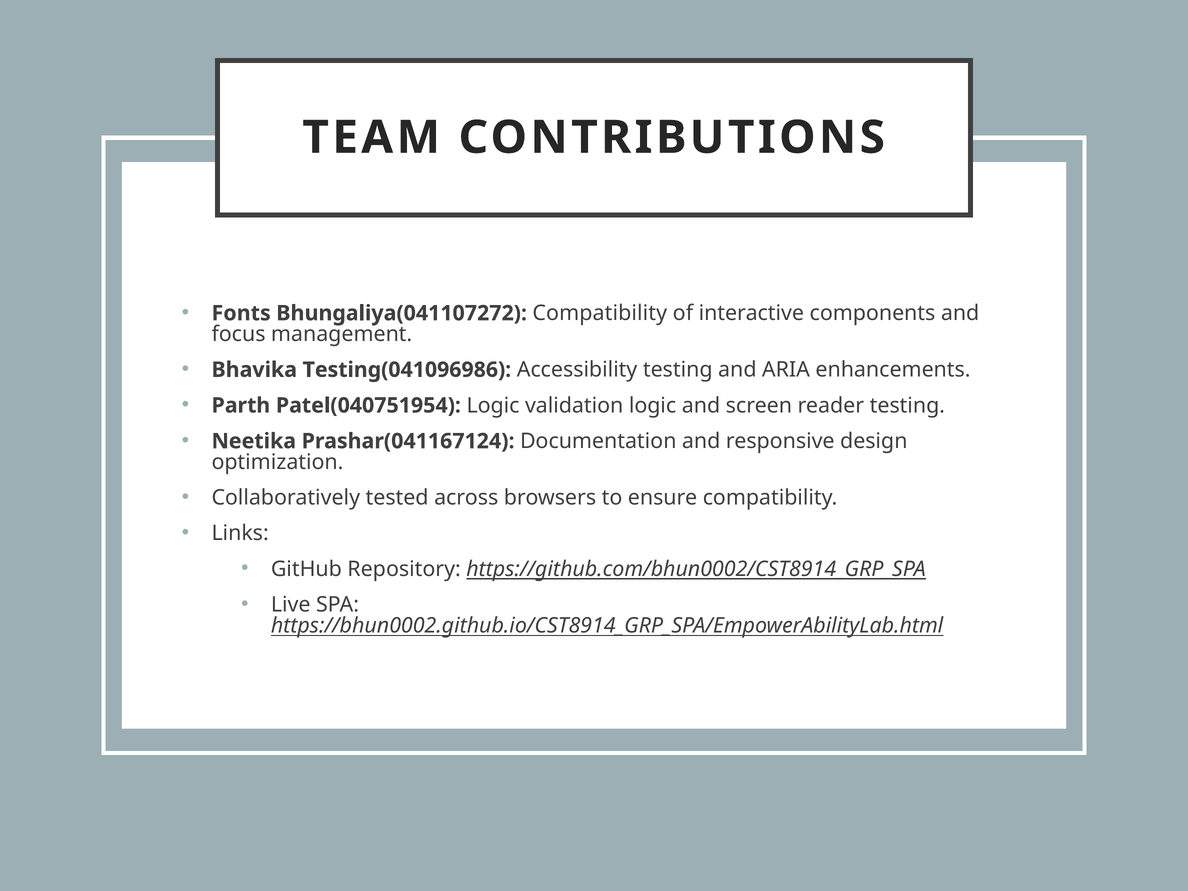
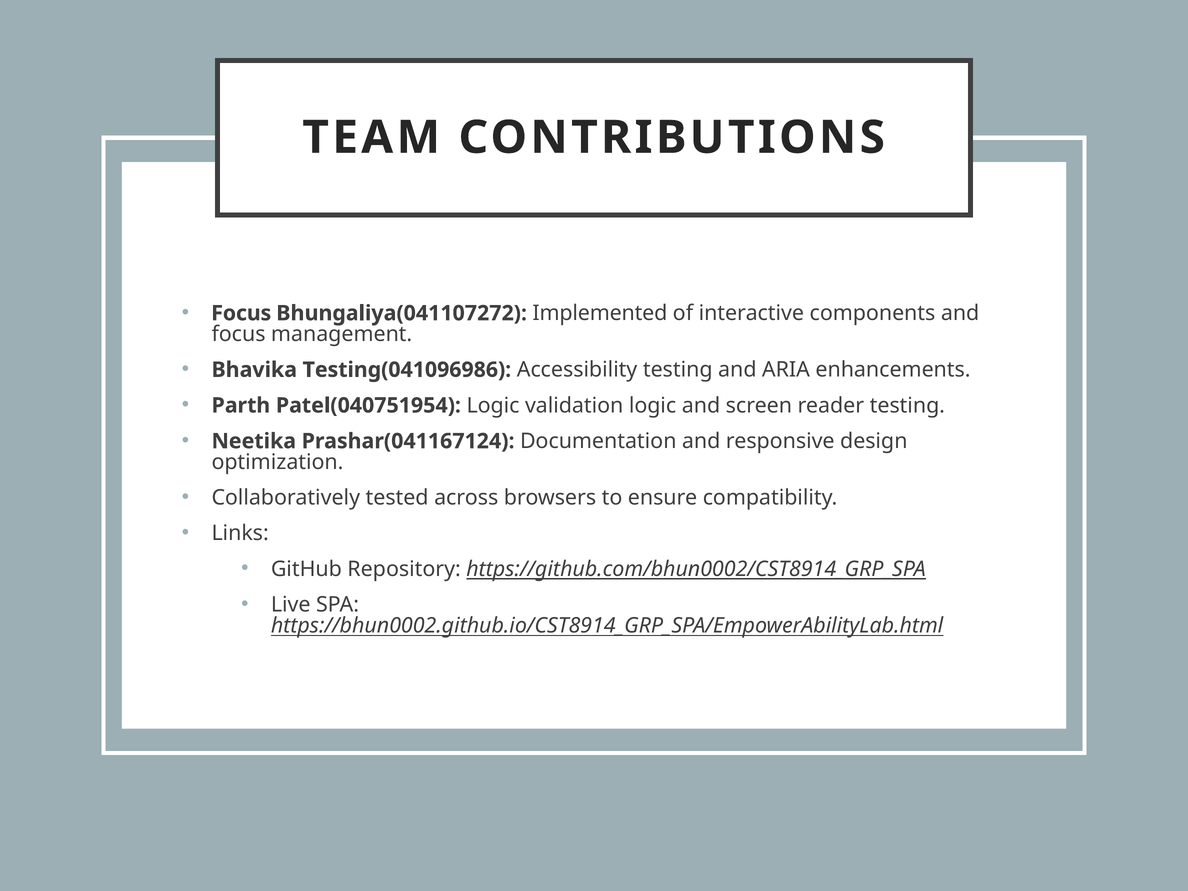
Fonts: Fonts -> Focus (241, 313)
Bhungaliya(041107272 Compatibility: Compatibility -> Implemented (600, 313)
